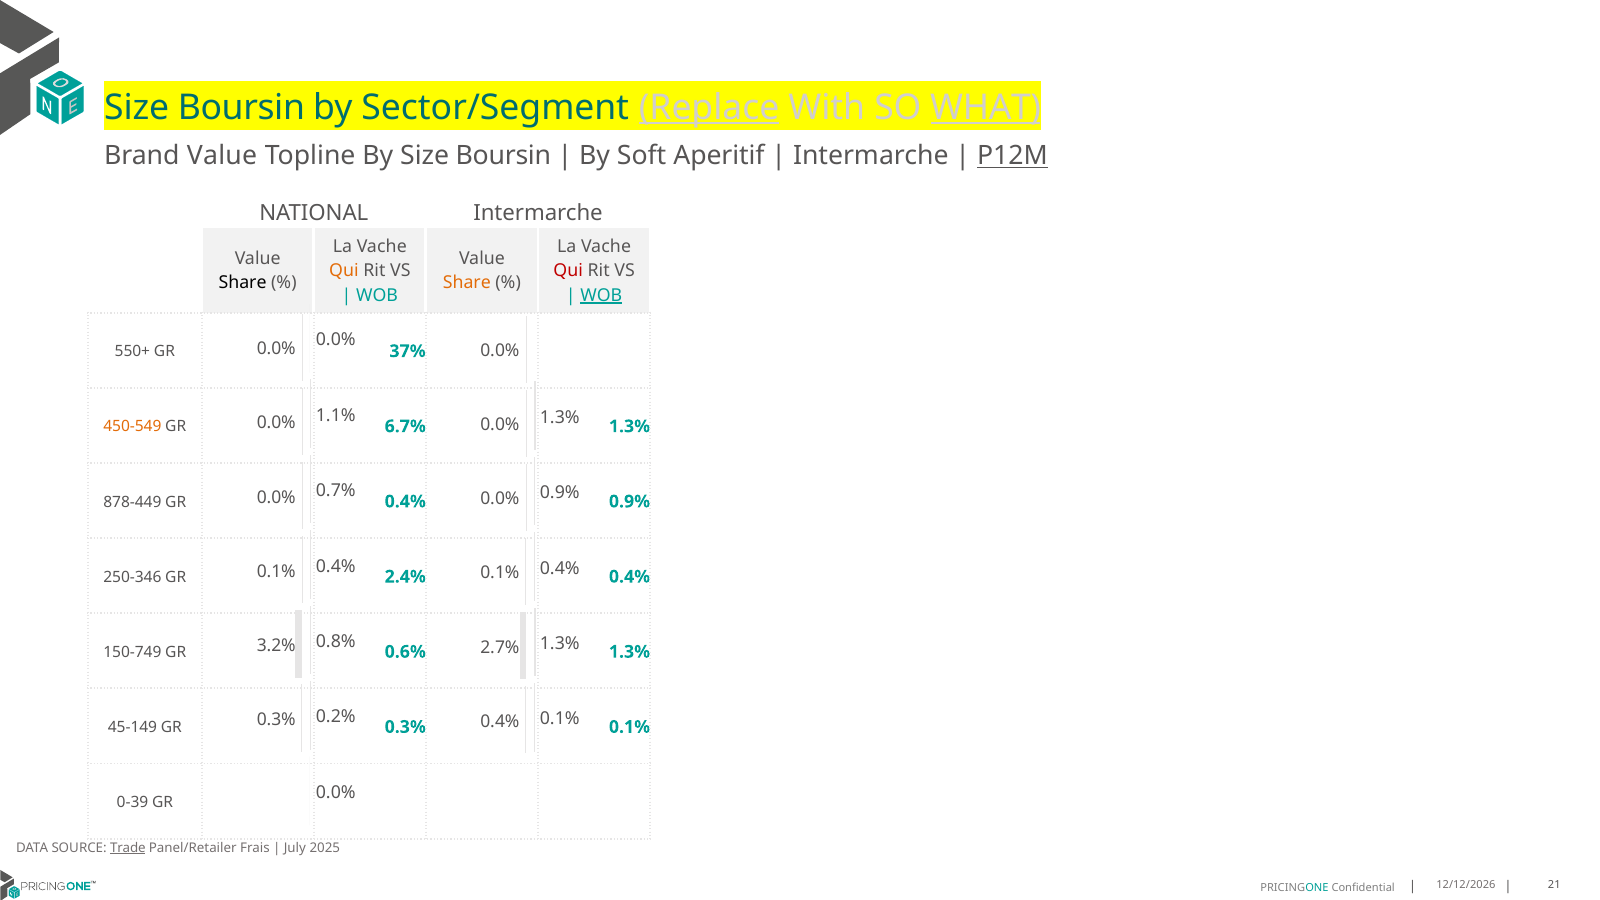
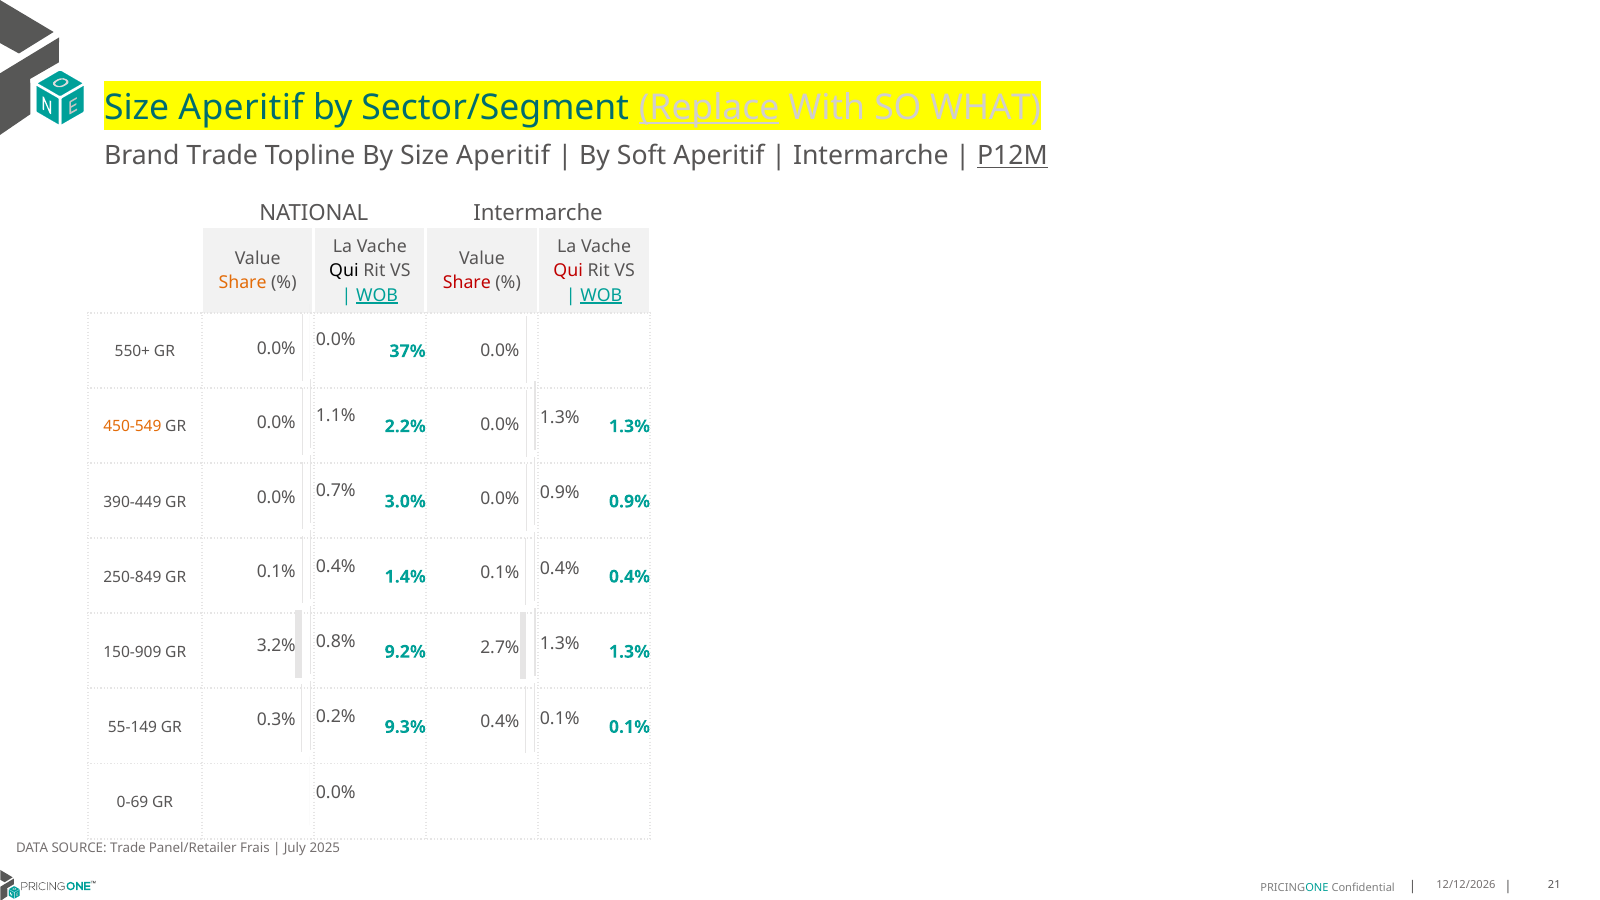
Boursin: Boursin -> Aperitif (241, 108)
WHAT underline: present -> none (986, 108)
Brand Value: Value -> Trade (222, 156)
By Size Boursin: Boursin -> Aperitif (503, 156)
Qui colour: orange -> black (344, 271)
Share colour: black -> orange (243, 283)
Share colour: orange -> red (467, 283)
WOB underline: none -> present (377, 295)
6.7%: 6.7% -> 2.2% (405, 426)
878-449: 878-449 -> 390-449 (132, 502)
GR 0.4%: 0.4% -> 3.0% (405, 502)
250-346: 250-346 -> 250-849 (132, 577)
2.4%: 2.4% -> 1.4% (405, 577)
150-749: 150-749 -> 150-909 (132, 652)
0.6%: 0.6% -> 9.2% (405, 652)
45-149: 45-149 -> 55-149 (133, 727)
GR 0.3%: 0.3% -> 9.3% (405, 727)
0-39: 0-39 -> 0-69 (133, 803)
Trade underline: present -> none (128, 848)
